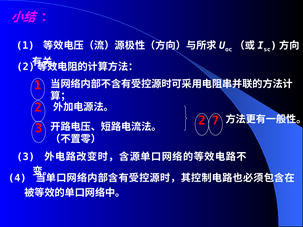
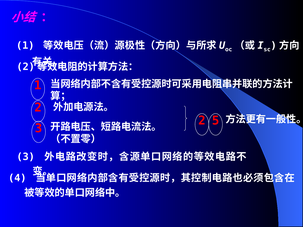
7: 7 -> 5 (216, 121)
